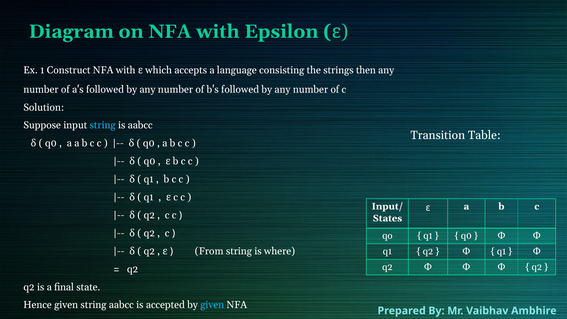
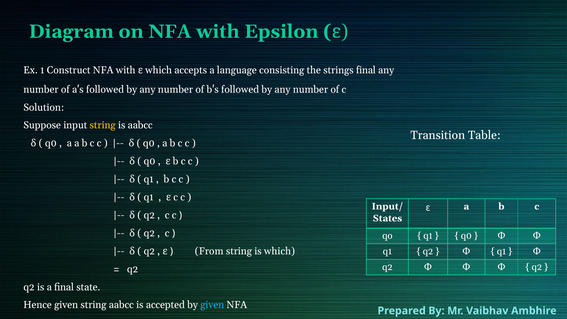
strings then: then -> final (366, 70)
string colour: light blue -> yellow (103, 125)
is where: where -> which (279, 251)
